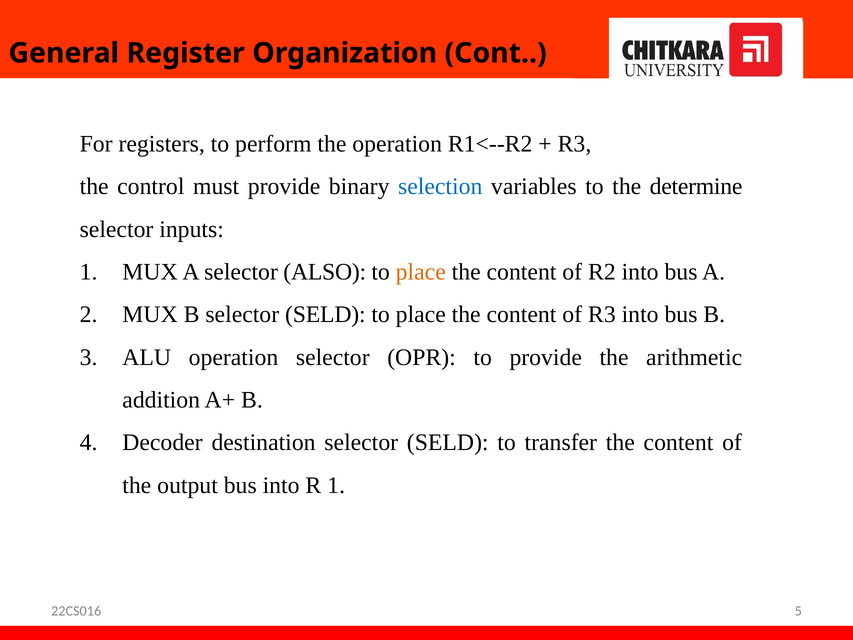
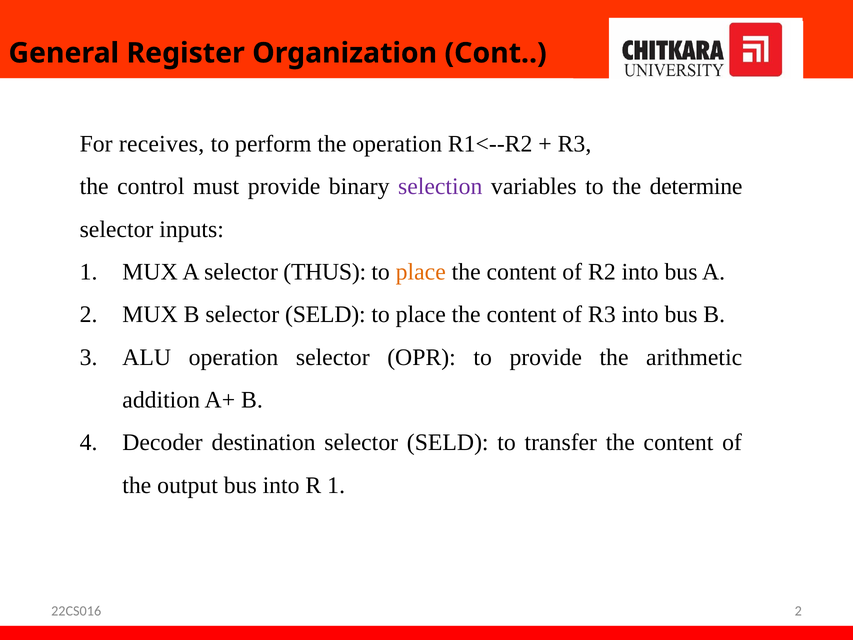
registers: registers -> receives (162, 144)
selection colour: blue -> purple (440, 187)
ALSO: ALSO -> THUS (325, 272)
22CS016 5: 5 -> 2 (798, 611)
